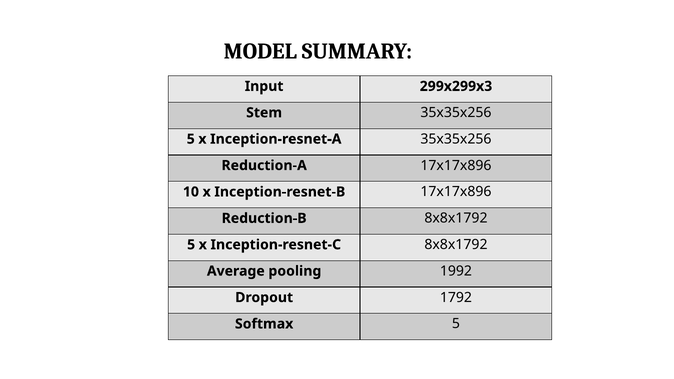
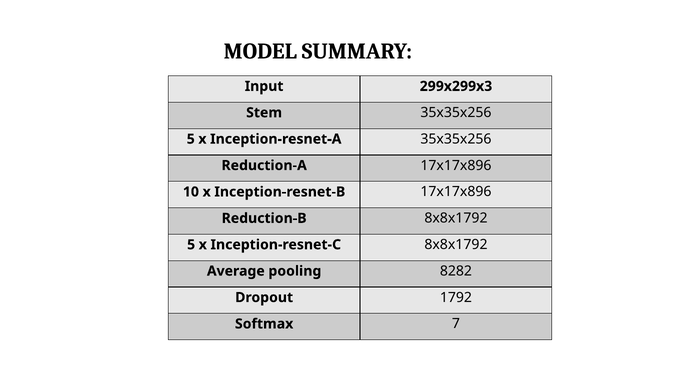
1992: 1992 -> 8282 (456, 271)
Softmax 5: 5 -> 7 (456, 324)
